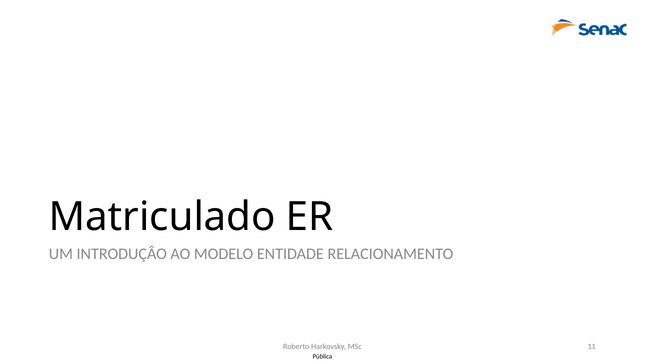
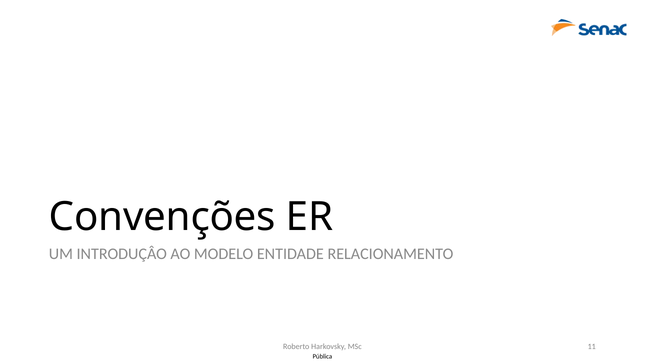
Matriculado: Matriculado -> Convenções (162, 217)
